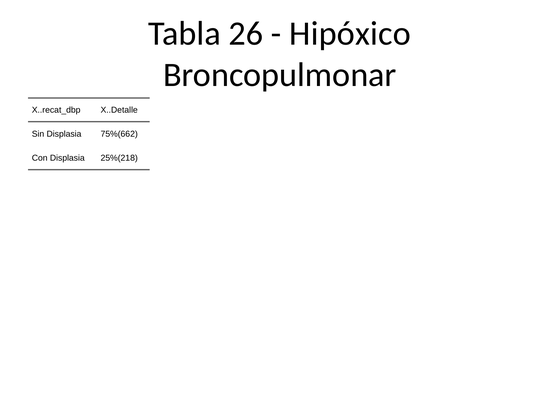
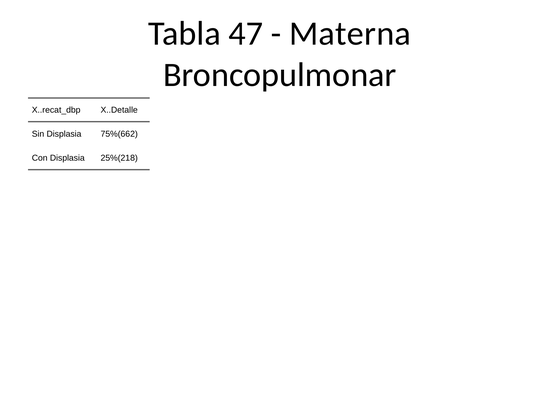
26: 26 -> 47 (246, 34)
Hipóxico: Hipóxico -> Materna (350, 34)
